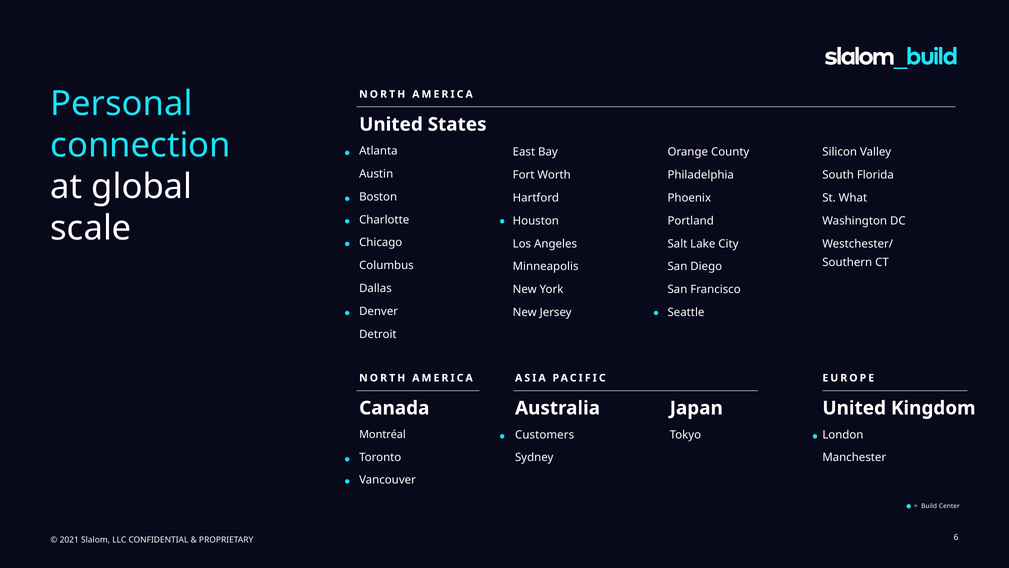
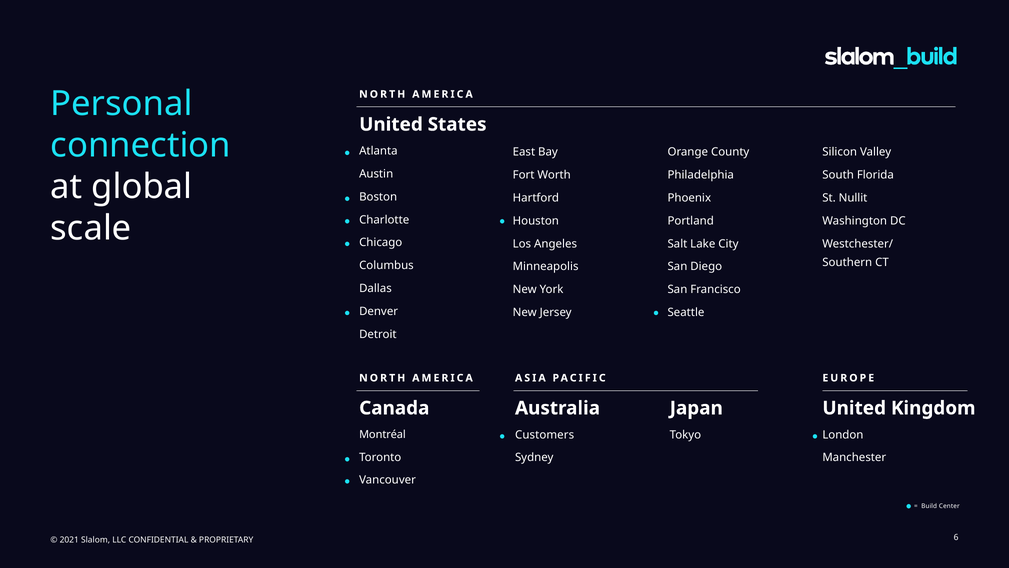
What: What -> Nullit (853, 198)
